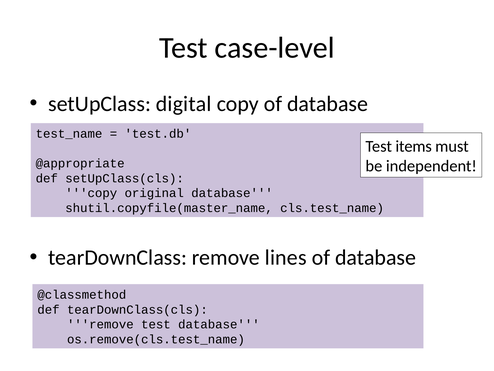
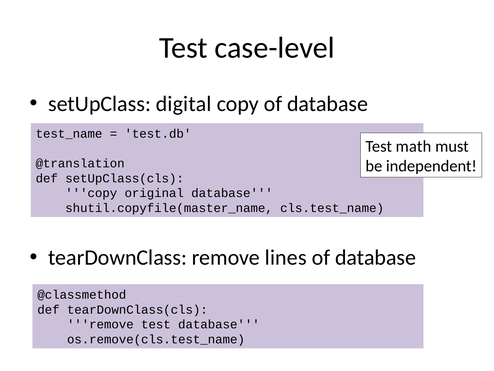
items: items -> math (413, 146)
@appropriate: @appropriate -> @translation (80, 163)
